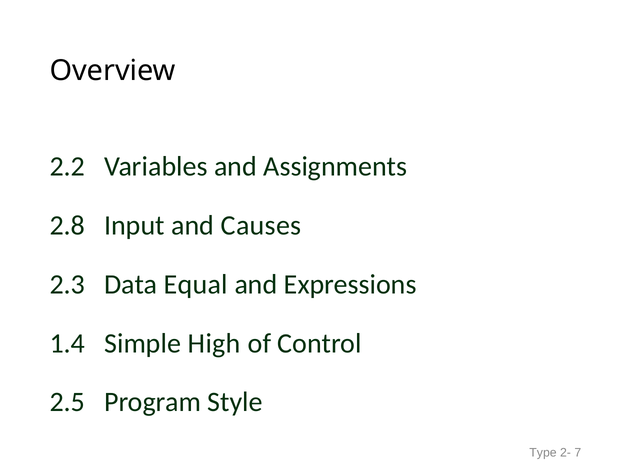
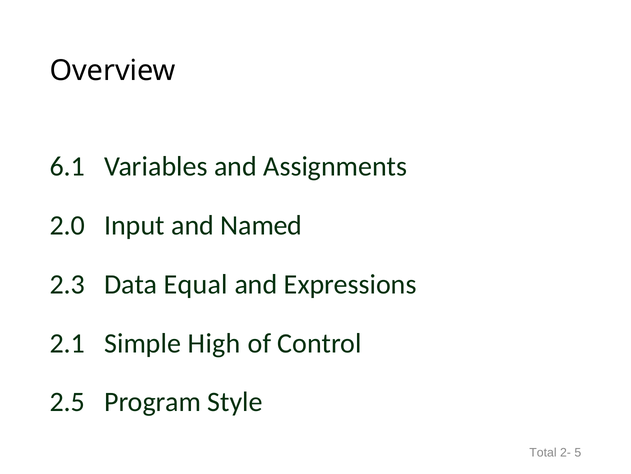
2.2: 2.2 -> 6.1 (67, 166)
2.8: 2.8 -> 2.0 (67, 225)
Causes: Causes -> Named (261, 225)
1.4: 1.4 -> 2.1 (67, 343)
Type: Type -> Total (543, 452)
7: 7 -> 5 (578, 452)
